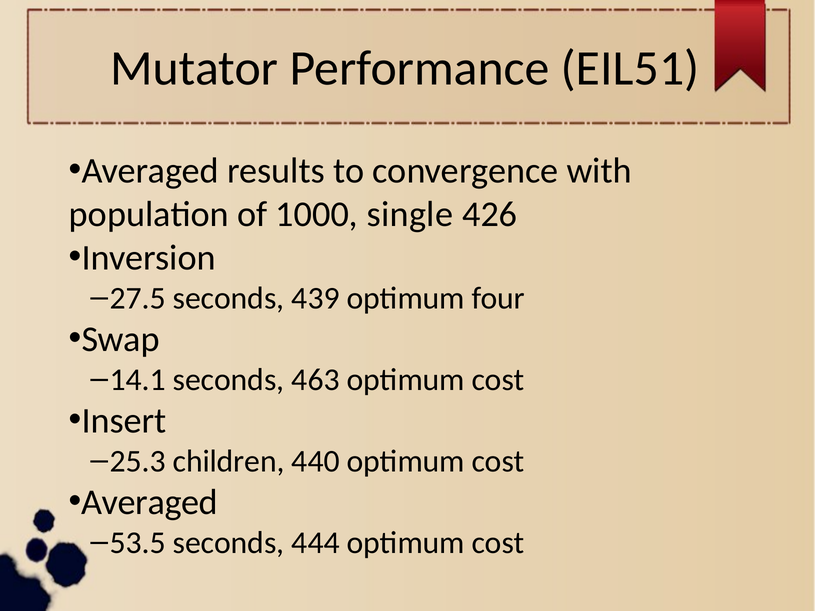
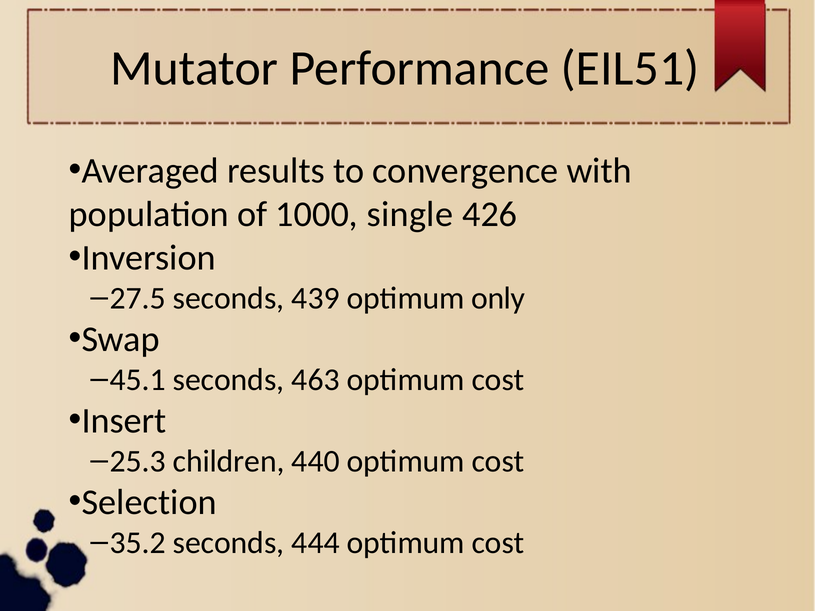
four: four -> only (498, 298)
14.1: 14.1 -> 45.1 (138, 380)
Averaged: Averaged -> Selection (149, 502)
53.5: 53.5 -> 35.2 (138, 543)
